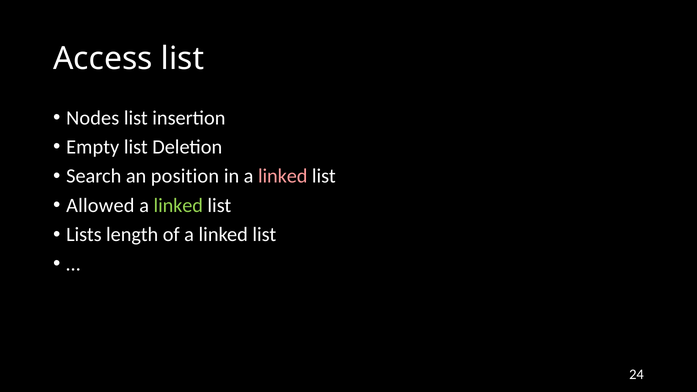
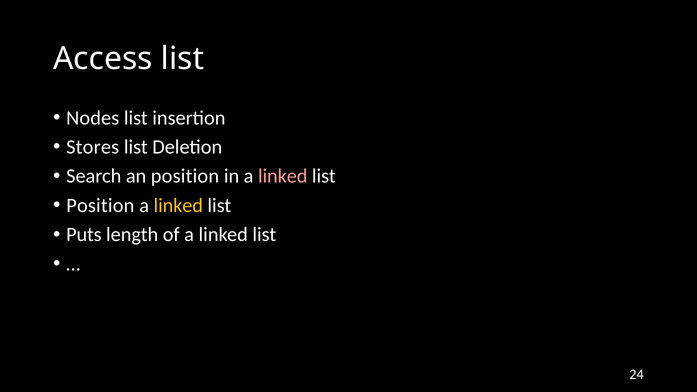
Empty: Empty -> Stores (93, 147)
Allowed: Allowed -> Position (100, 206)
linked colour: light green -> yellow (178, 206)
Lists: Lists -> Puts (84, 235)
